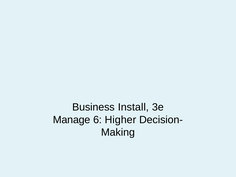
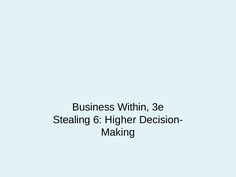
Install: Install -> Within (133, 107)
Manage: Manage -> Stealing (72, 120)
